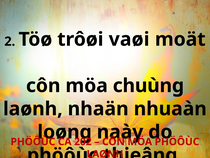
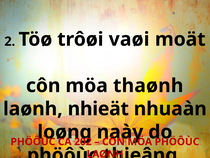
chuùng: chuùng -> thaønh (148, 85)
nhaän: nhaän -> nhieät (98, 109)
